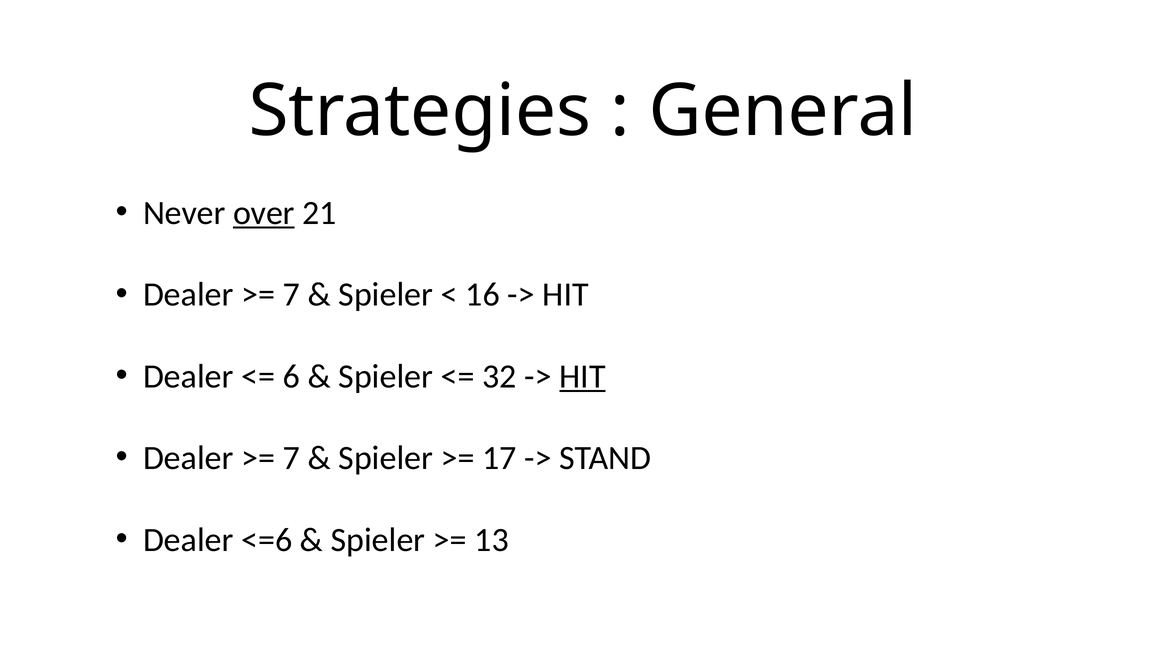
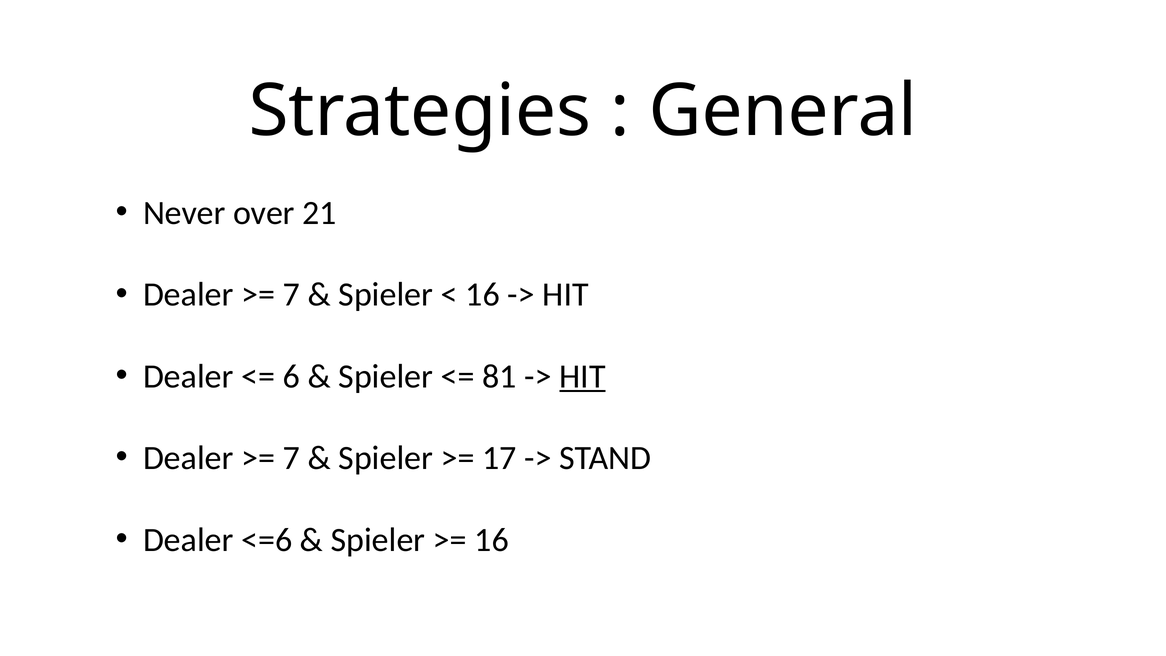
over underline: present -> none (264, 213)
32: 32 -> 81 (499, 376)
13: 13 -> 16 (492, 540)
